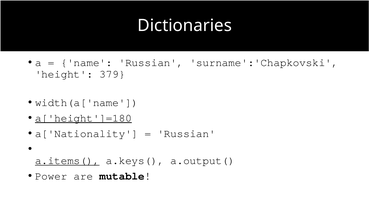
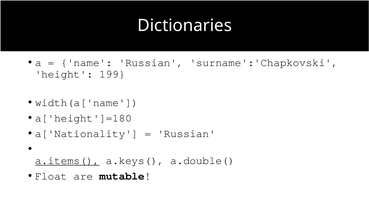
379: 379 -> 199 (112, 74)
a['height']=180 underline: present -> none (83, 118)
a.output(: a.output( -> a.double( (203, 160)
Power: Power -> Float (51, 176)
